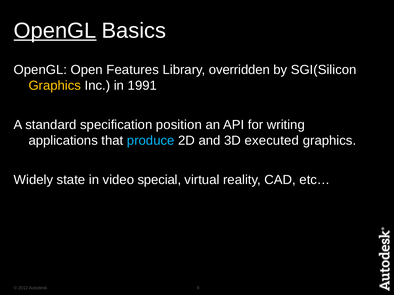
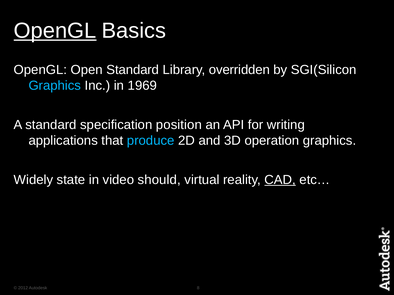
Open Features: Features -> Standard (133, 70)
Graphics colour: yellow -> light blue (55, 86)
1991: 1991 -> 1969 (142, 86)
executed: executed -> operation (272, 141)
special: special -> should (159, 180)
CAD underline: none -> present (280, 180)
